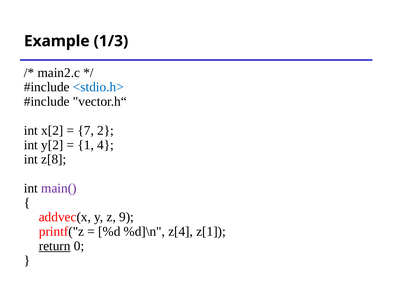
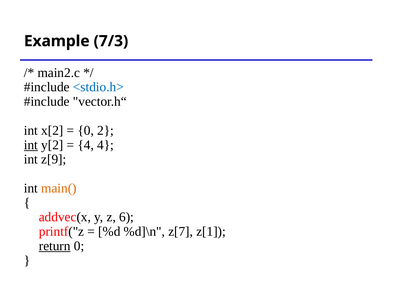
1/3: 1/3 -> 7/3 (111, 41)
7: 7 -> 0 (86, 130)
int underline: none -> present (31, 144)
1: 1 -> 4 (86, 144)
z[8: z[8 -> z[9 (54, 159)
main( colour: purple -> orange (59, 188)
9: 9 -> 6 (127, 217)
z[4: z[4 -> z[7 (181, 231)
